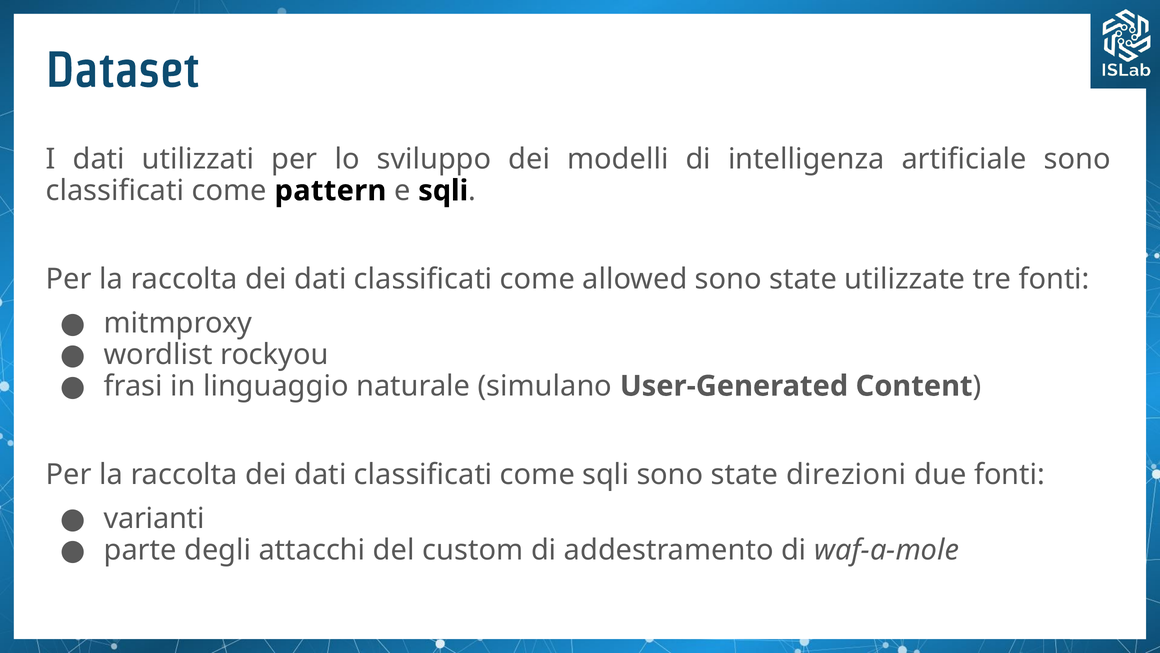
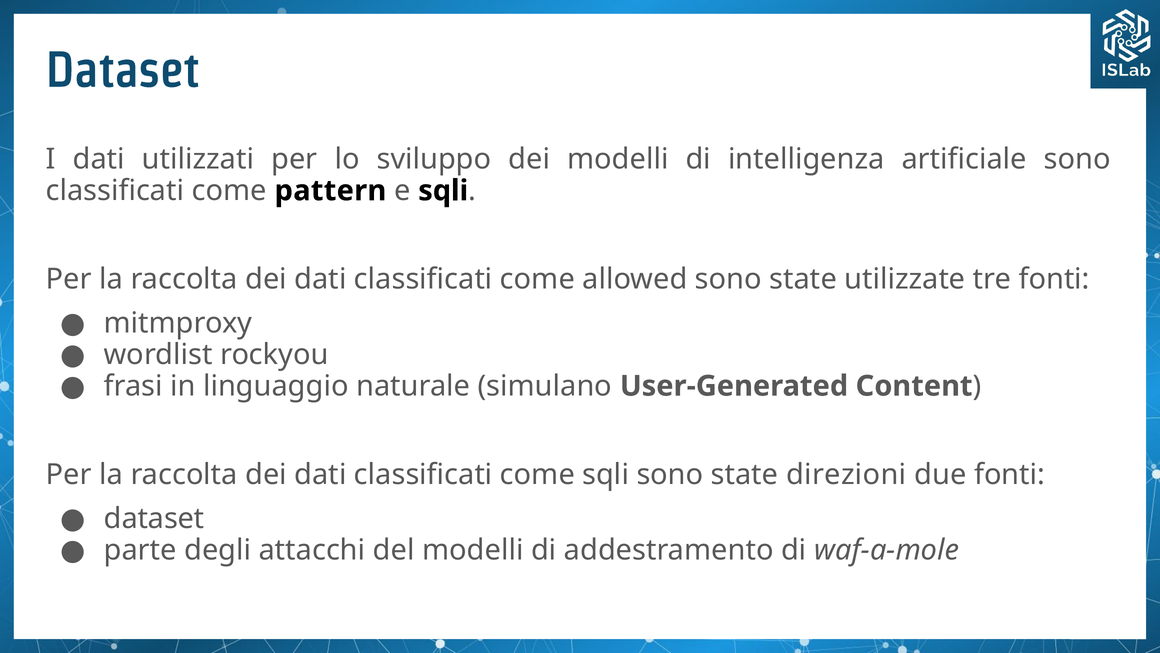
varianti: varianti -> dataset (154, 518)
del custom: custom -> modelli (473, 550)
